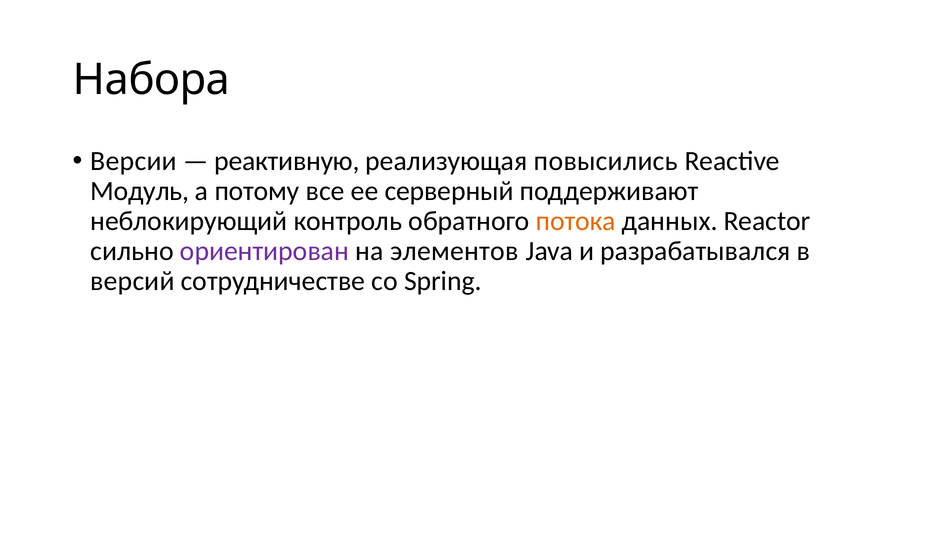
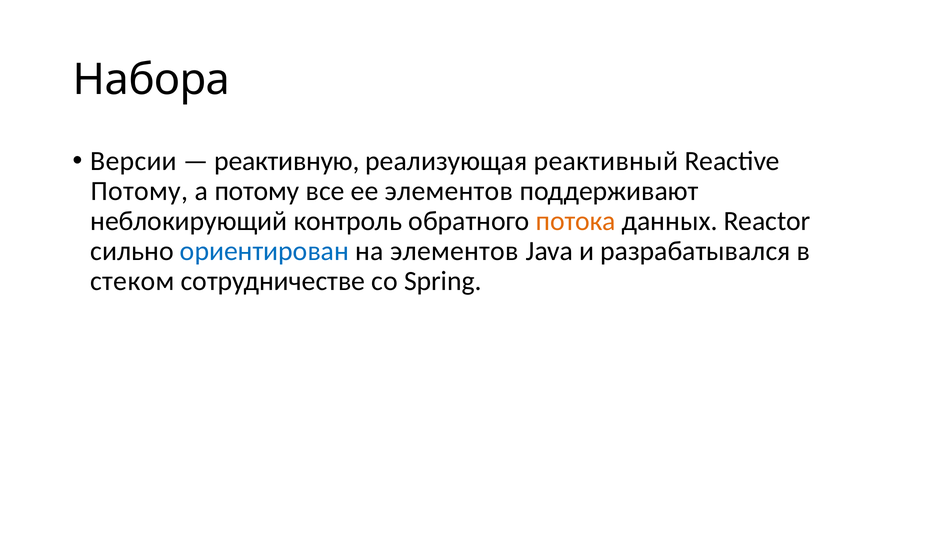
повысились: повысились -> реактивный (606, 161)
Модуль: Модуль -> Потому (139, 191)
ее серверный: серверный -> элементов (449, 191)
ориентирован colour: purple -> blue (264, 251)
версий: версий -> стеком (132, 281)
